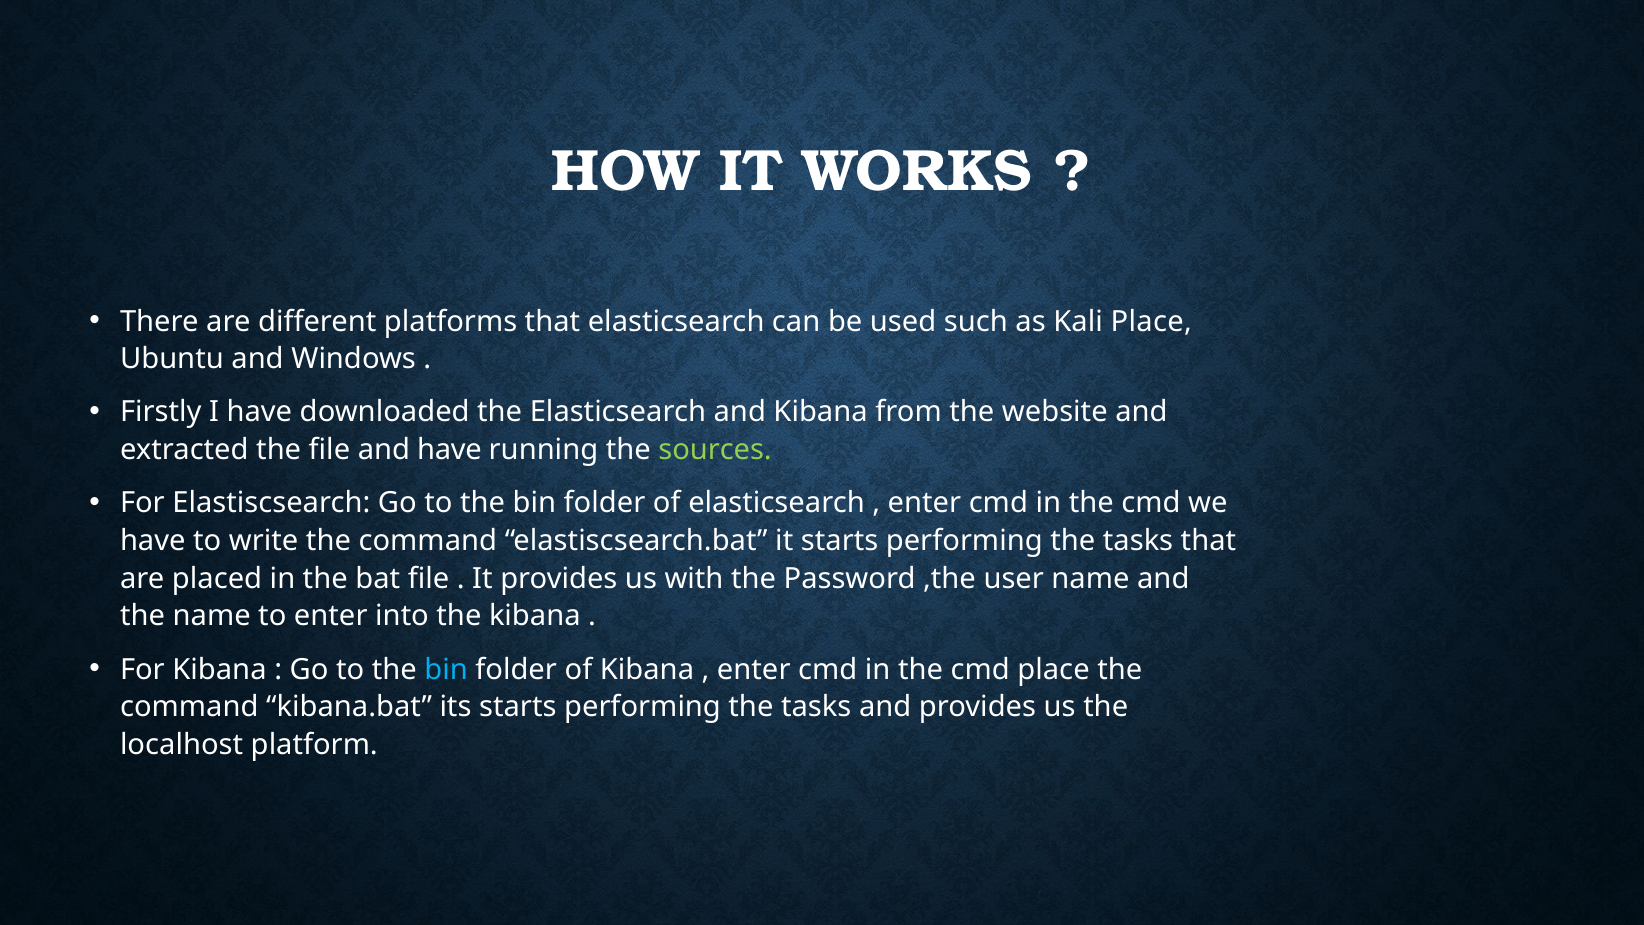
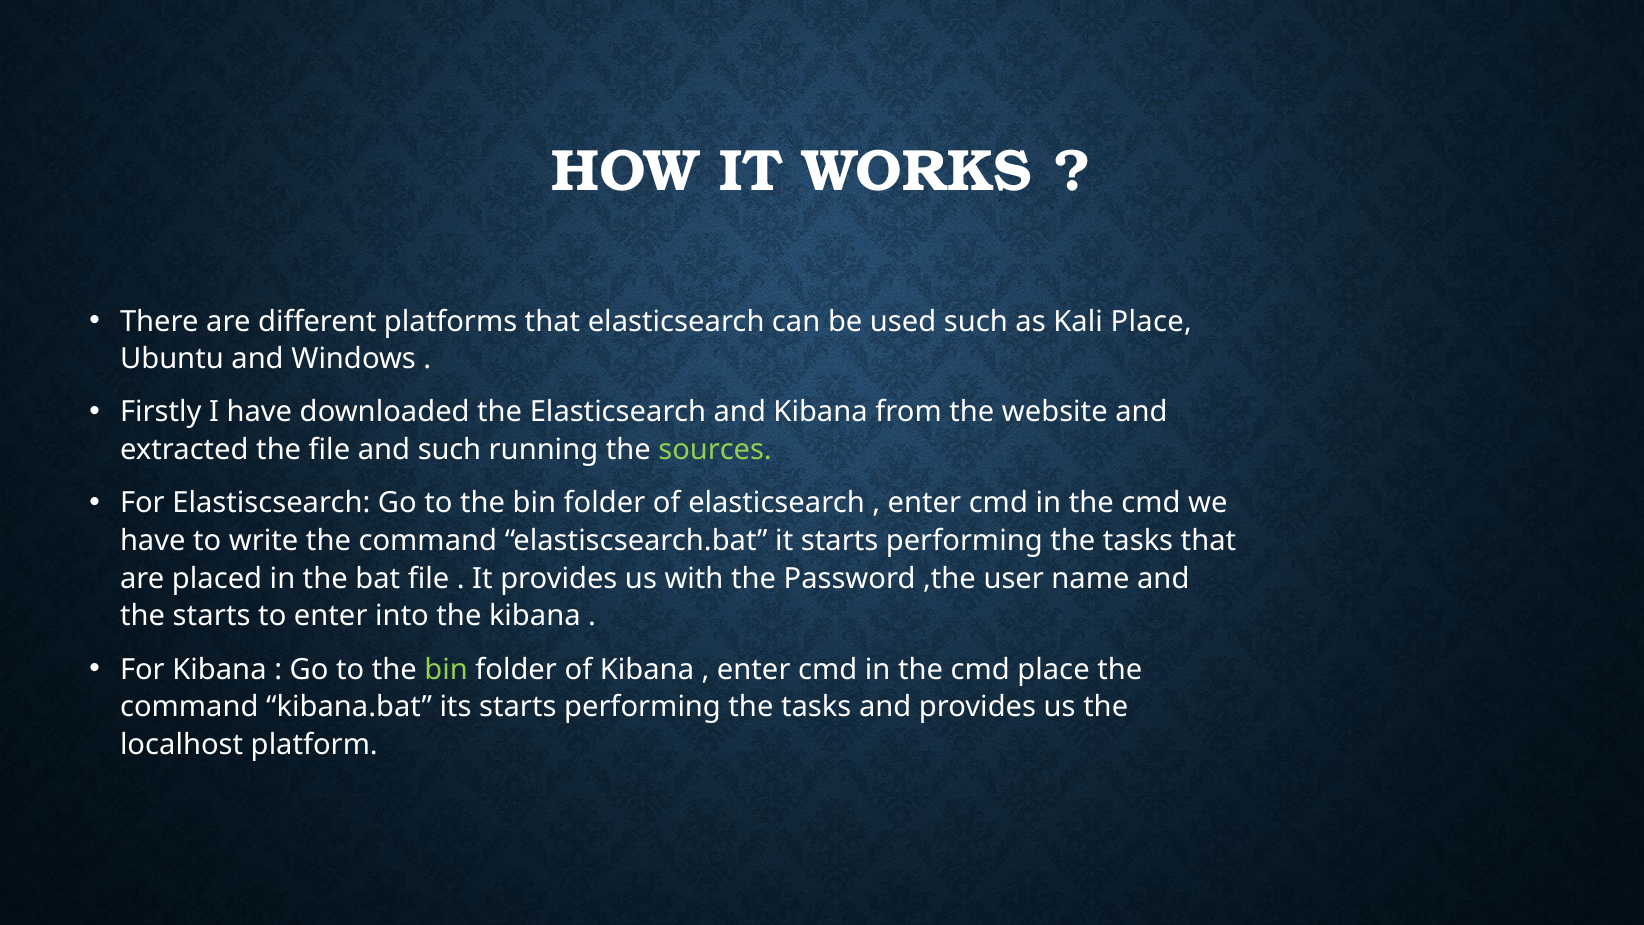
and have: have -> such (449, 450)
the name: name -> starts (212, 616)
bin colour: light blue -> light green (446, 669)
